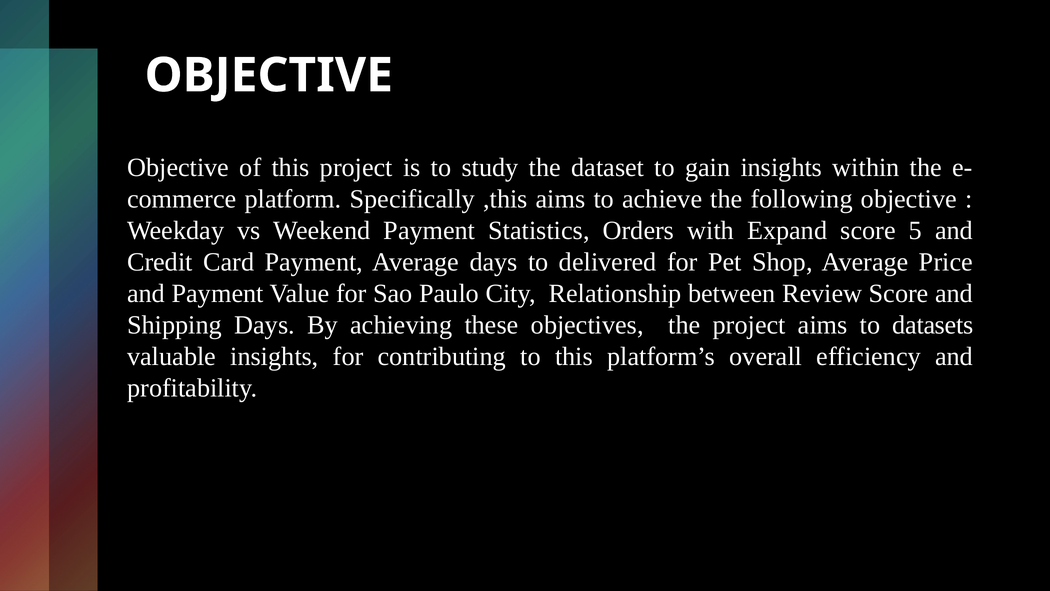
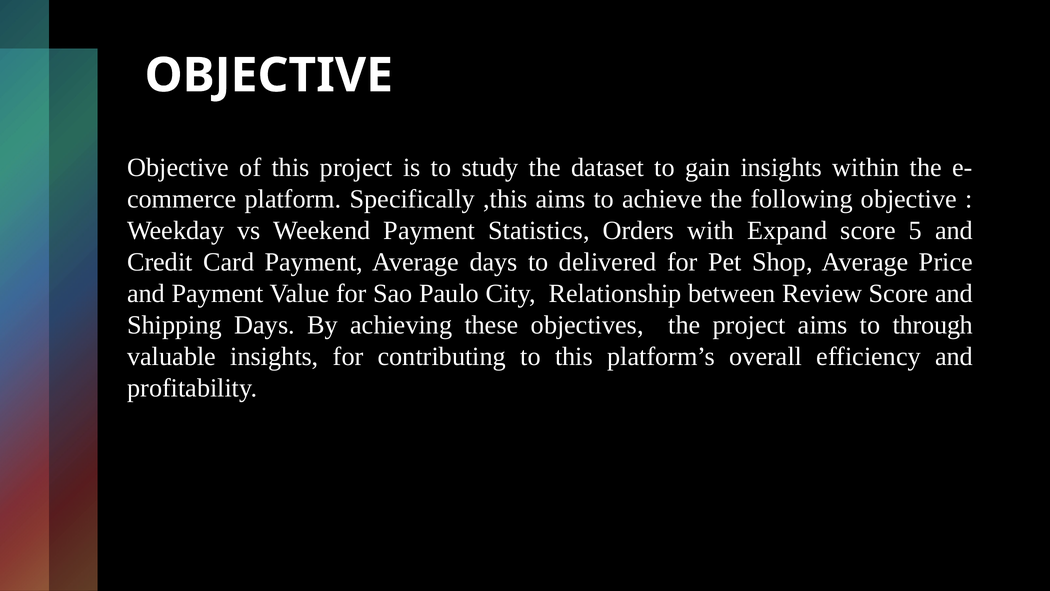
datasets: datasets -> through (933, 325)
